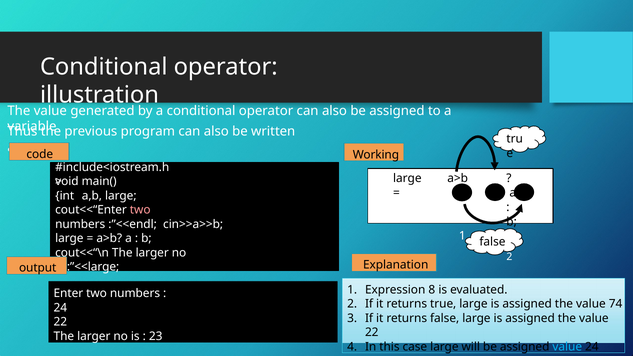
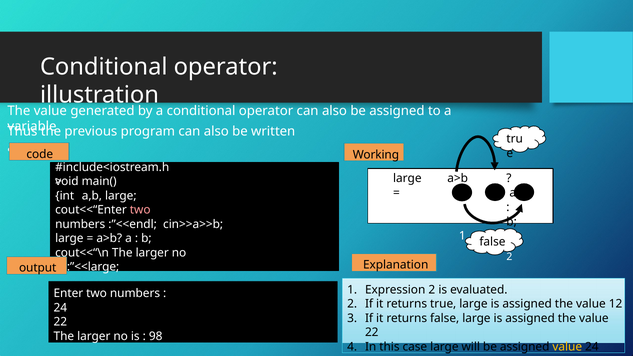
Expression 8: 8 -> 2 (432, 290)
74: 74 -> 12 (616, 304)
23: 23 -> 98 (156, 336)
value colour: light blue -> yellow (567, 347)
